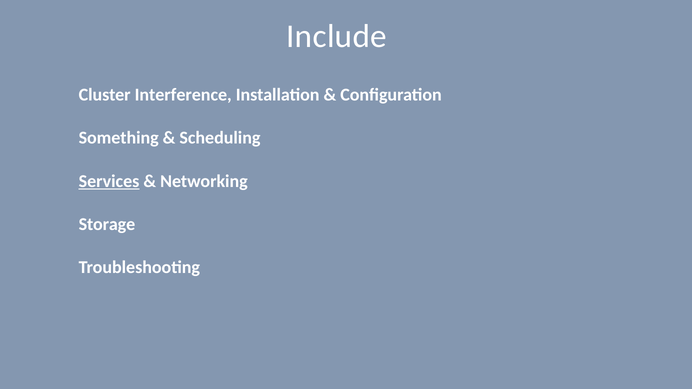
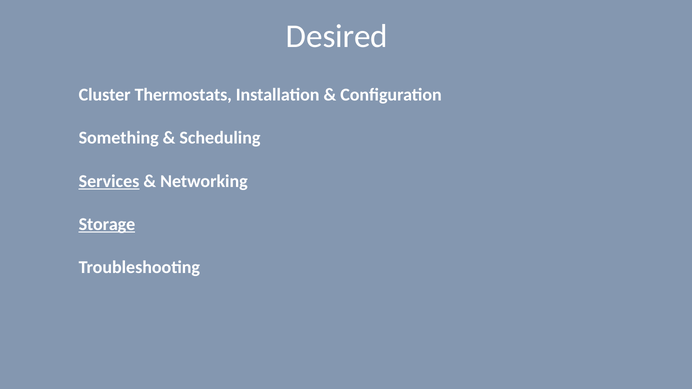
Include: Include -> Desired (337, 37)
Interference: Interference -> Thermostats (183, 95)
Storage underline: none -> present (107, 224)
